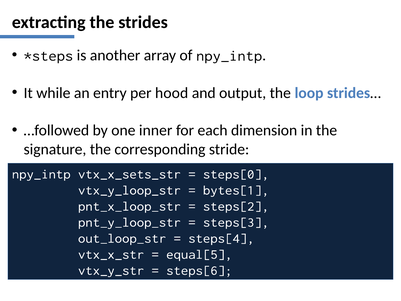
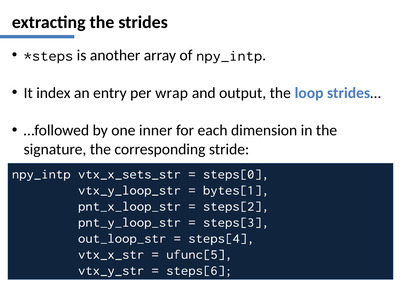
while: while -> index (53, 93)
hood: hood -> wrap (172, 93)
equal[5: equal[5 -> ufunc[5 (199, 254)
